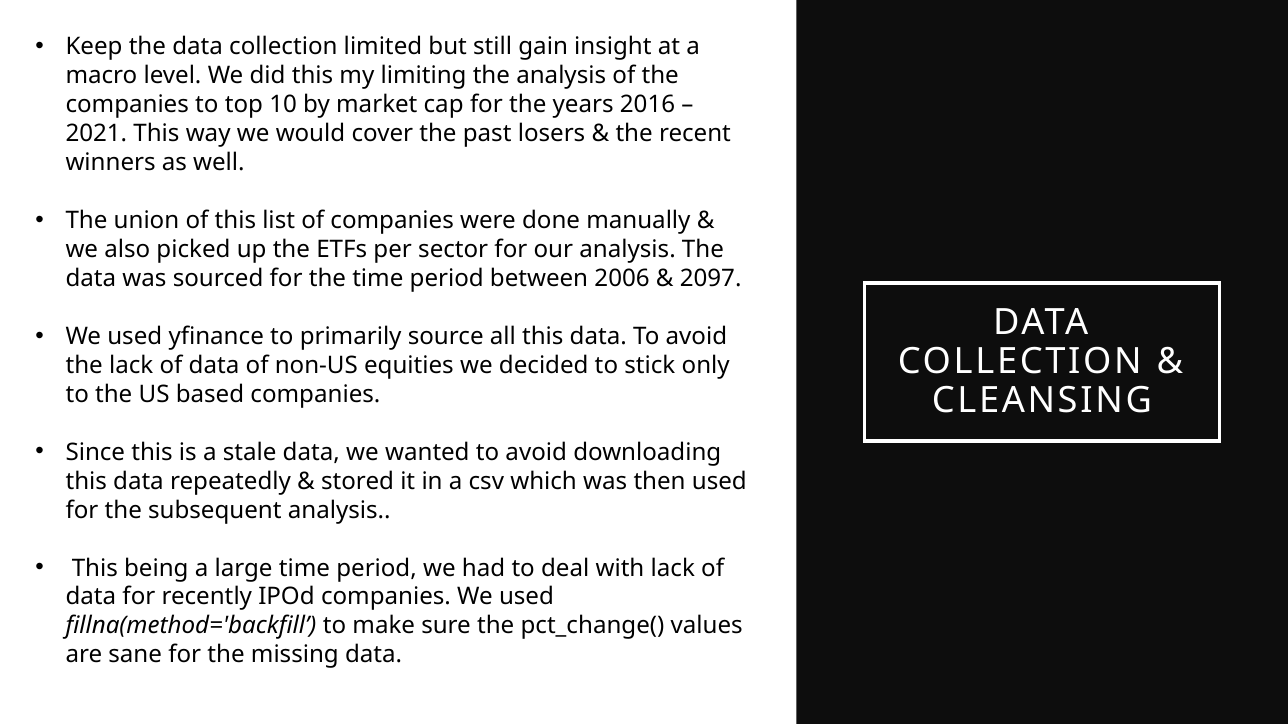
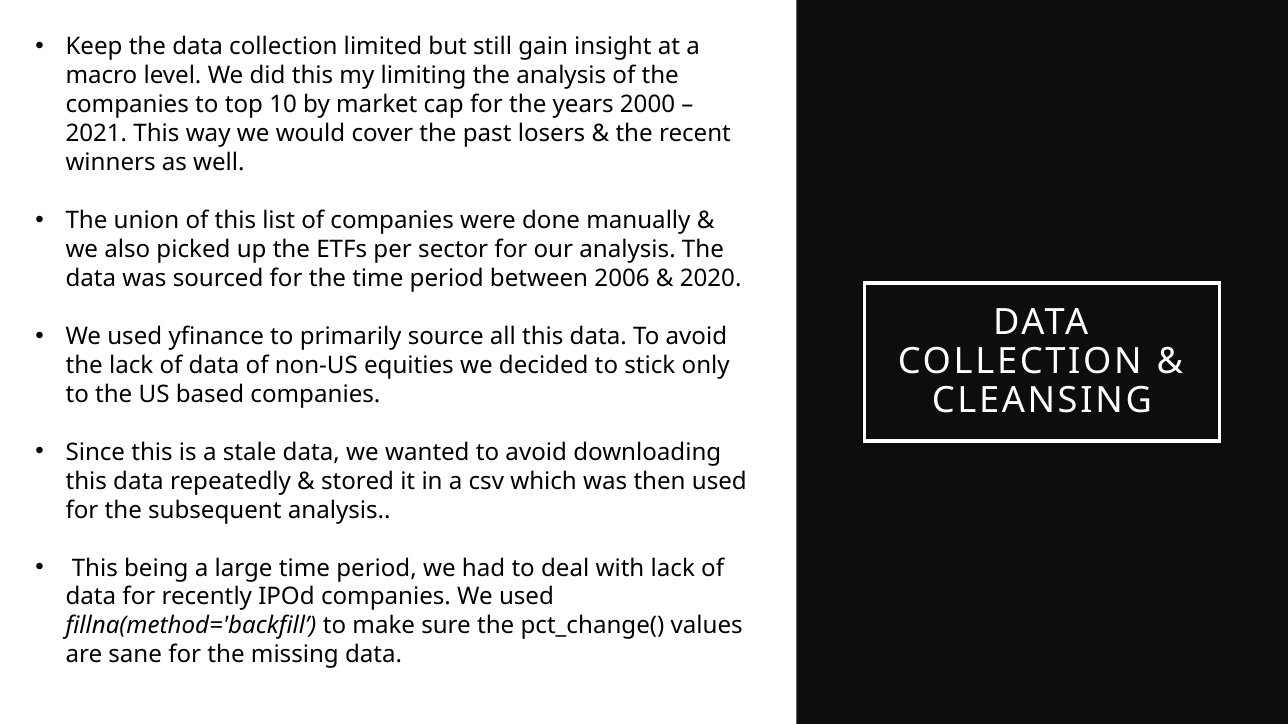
2016: 2016 -> 2000 (648, 105)
2097: 2097 -> 2020 (711, 279)
